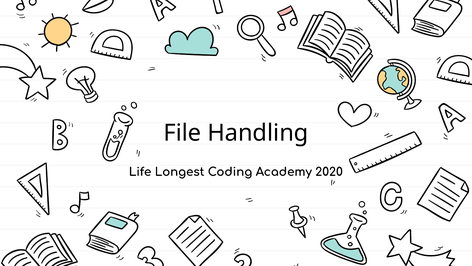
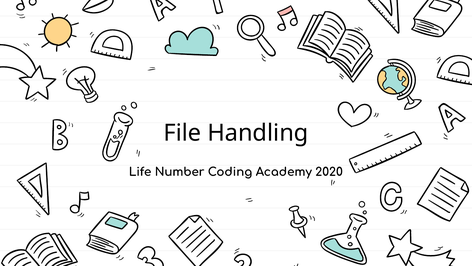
Longest: Longest -> Number (180, 172)
